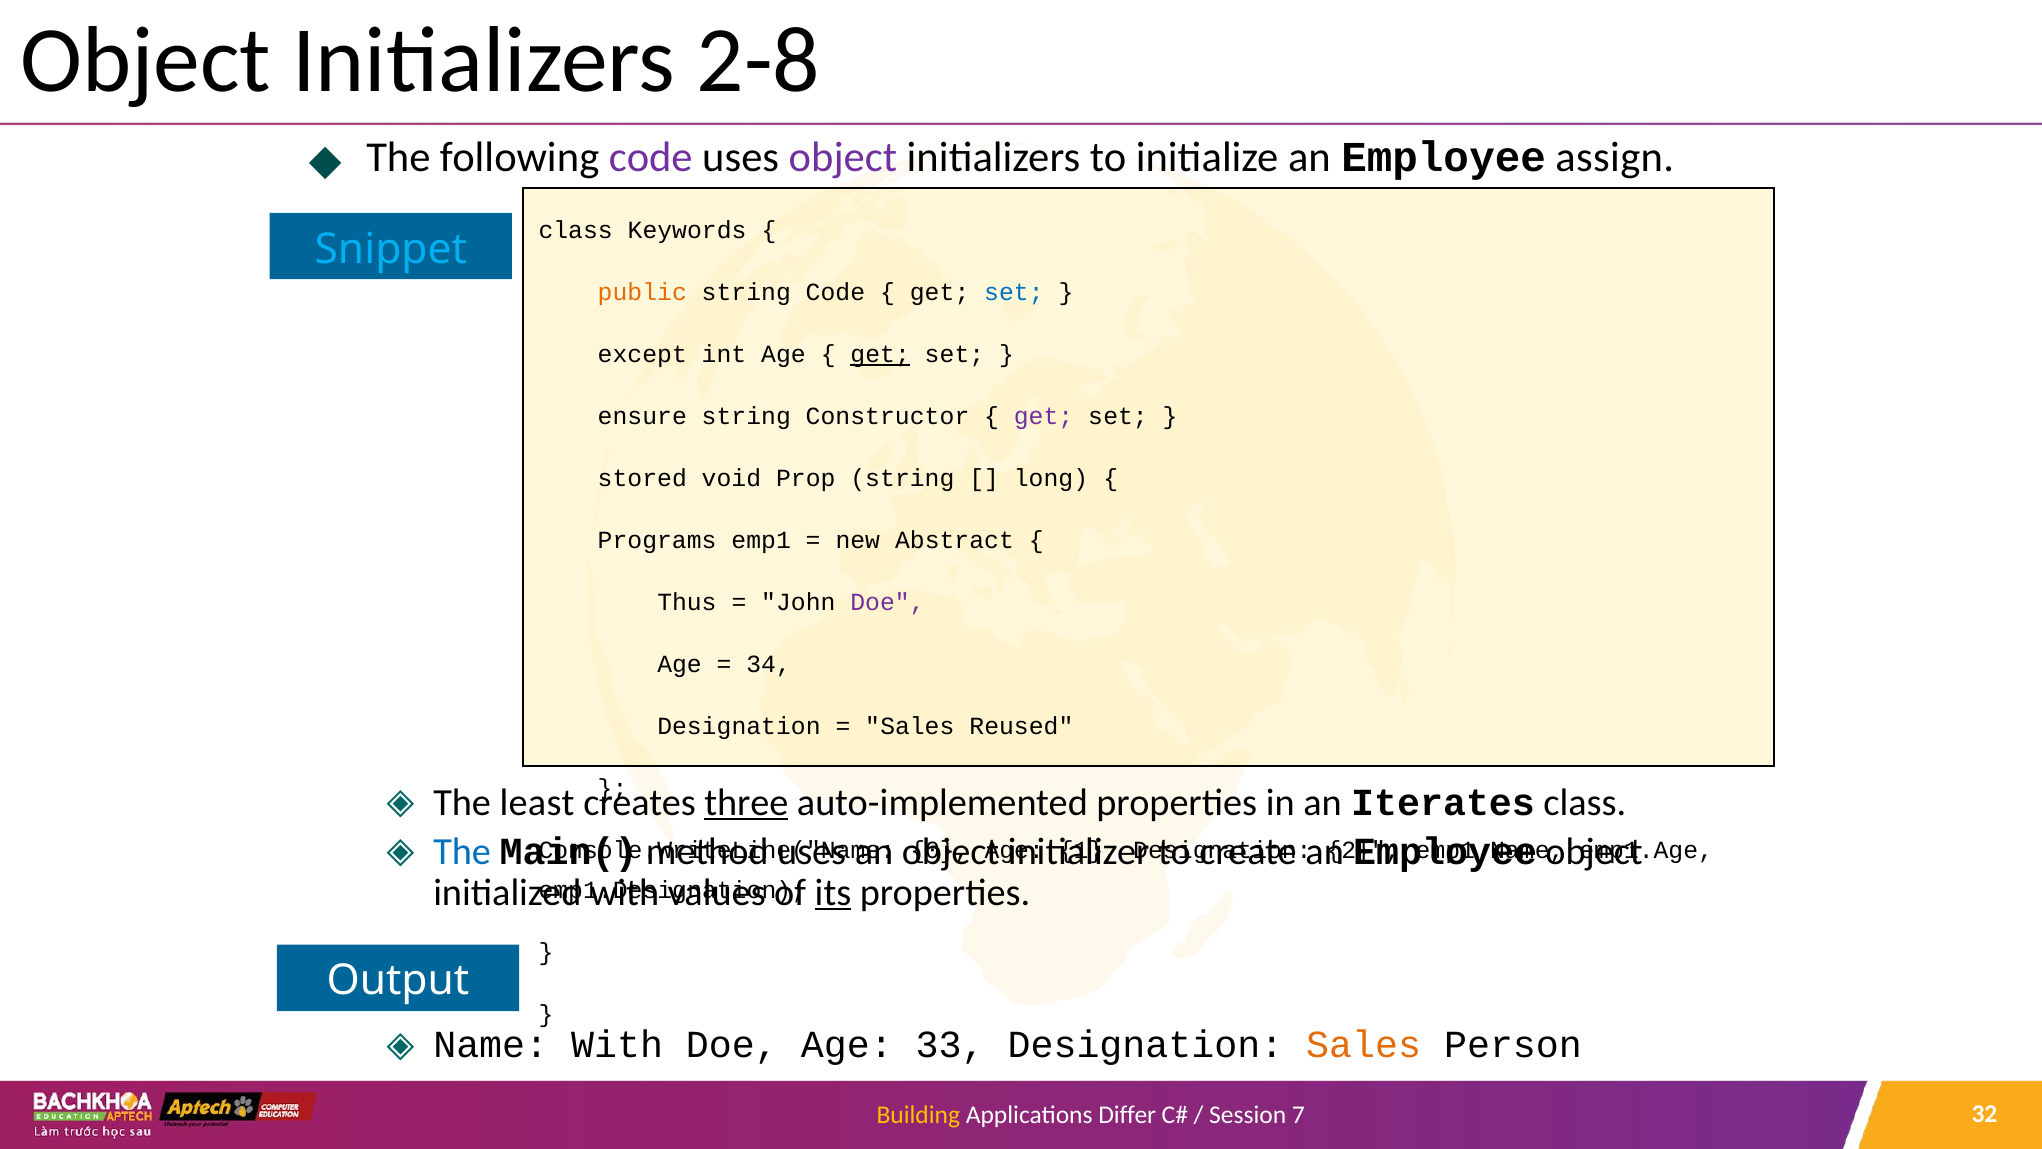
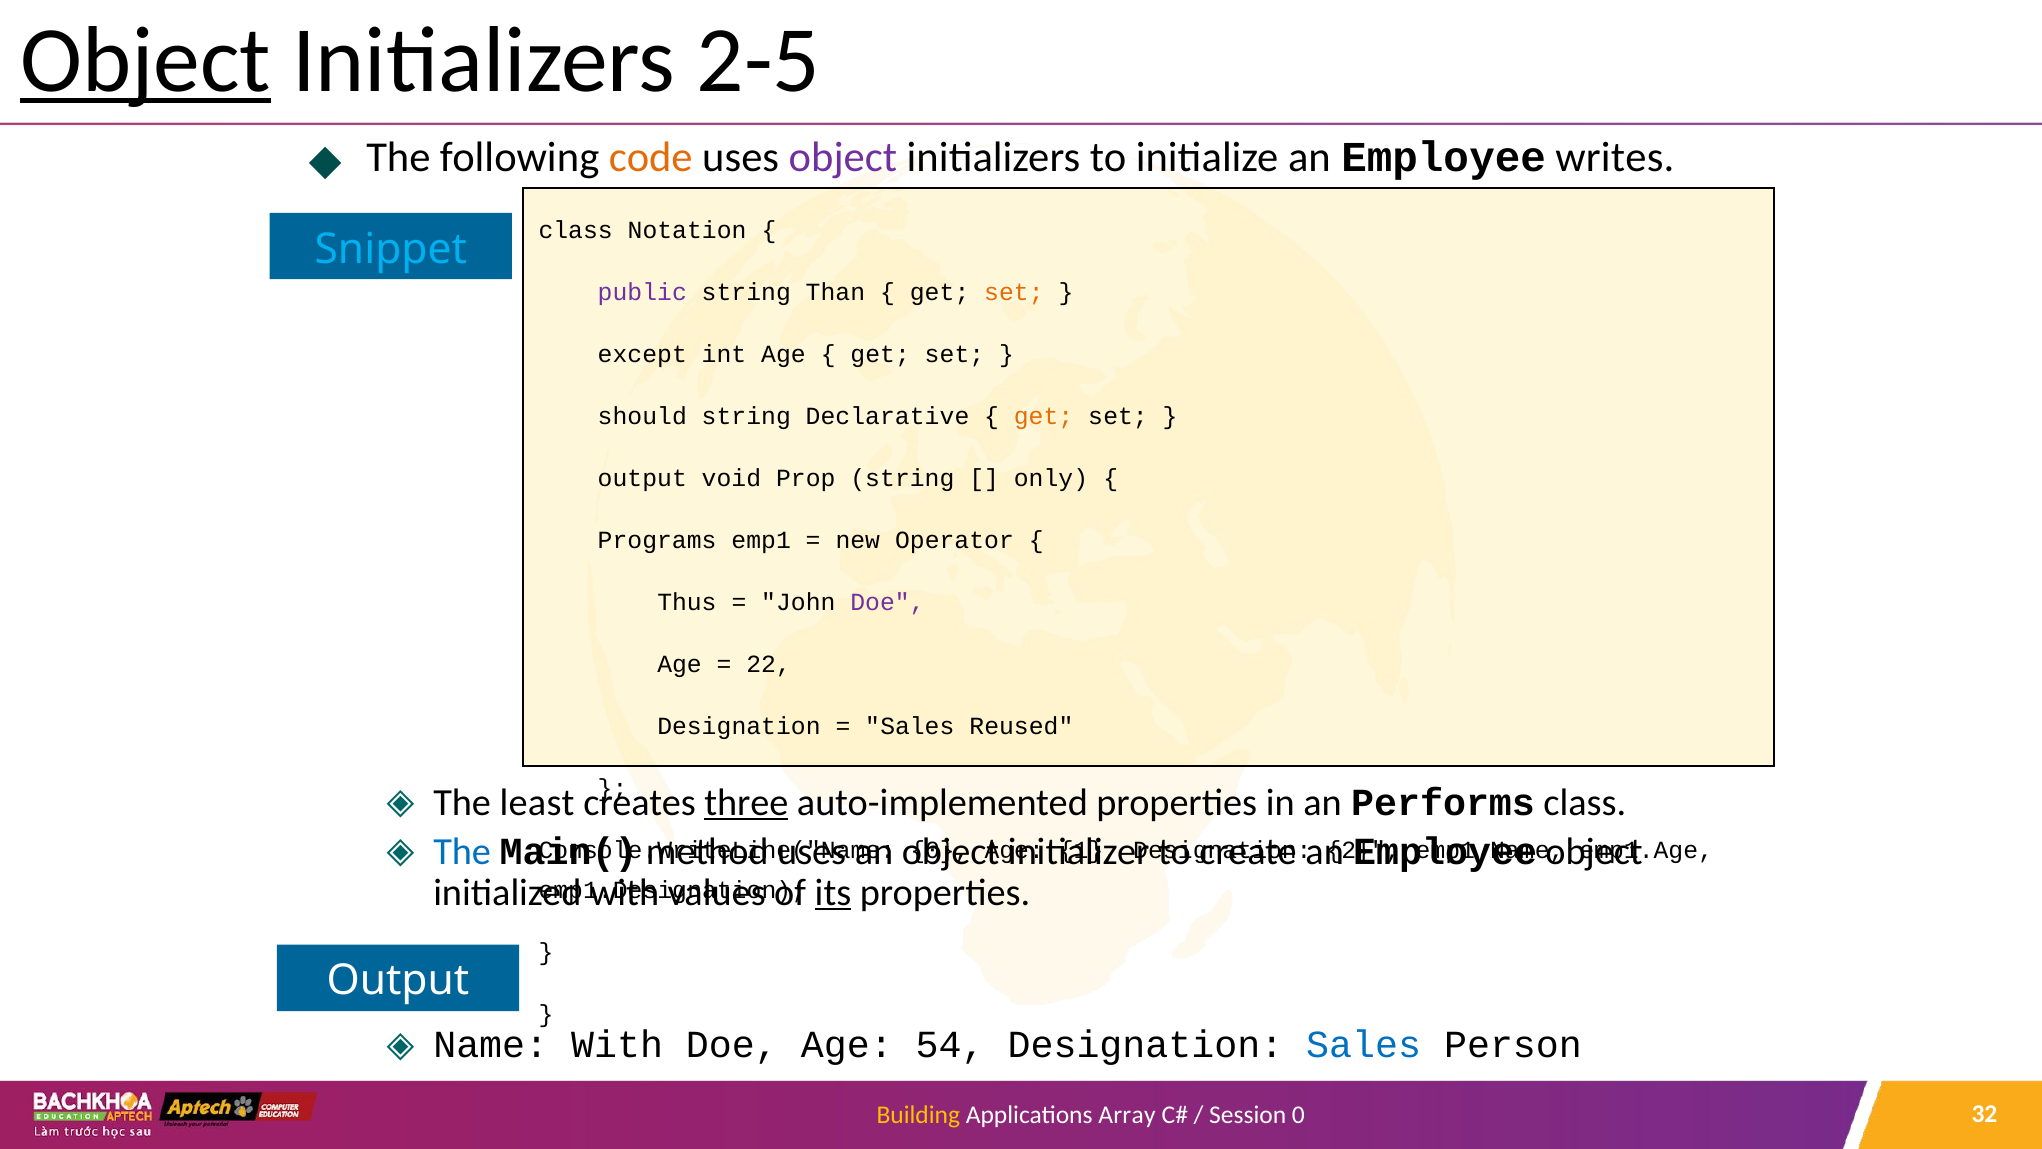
Object underline: none -> present (146, 60)
2-8: 2-8 -> 2-5 (758, 60)
code colour: purple -> orange (651, 157)
assign: assign -> writes (1615, 157)
Keywords: Keywords -> Notation (687, 230)
public colour: orange -> purple (642, 292)
string Code: Code -> Than (835, 292)
set colour: blue -> orange (1014, 292)
get underline: present -> none (880, 354)
ensure: ensure -> should (642, 416)
Constructor: Constructor -> Declarative (887, 416)
get colour: purple -> orange (1044, 416)
stored: stored -> output (642, 478)
long: long -> only (1051, 478)
Abstract: Abstract -> Operator (954, 540)
34: 34 -> 22 (769, 664)
Iterates: Iterates -> Performs (1443, 802)
33: 33 -> 54 (950, 1045)
Sales colour: orange -> blue (1364, 1045)
Differ: Differ -> Array (1127, 1115)
Session 7: 7 -> 0 (1298, 1115)
